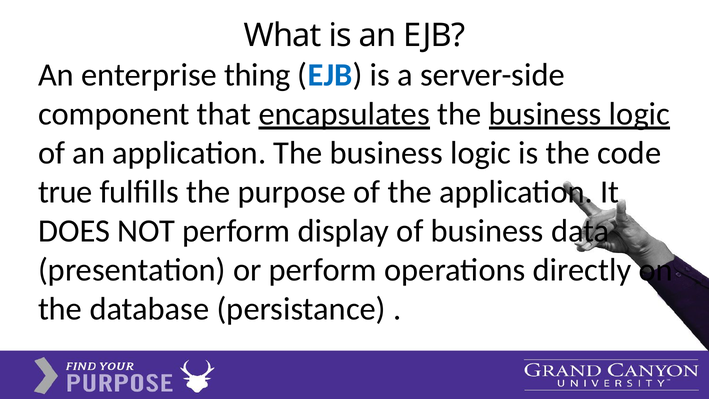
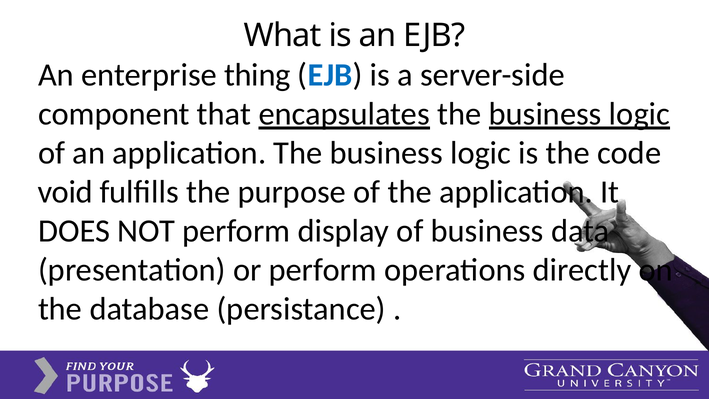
true: true -> void (65, 192)
